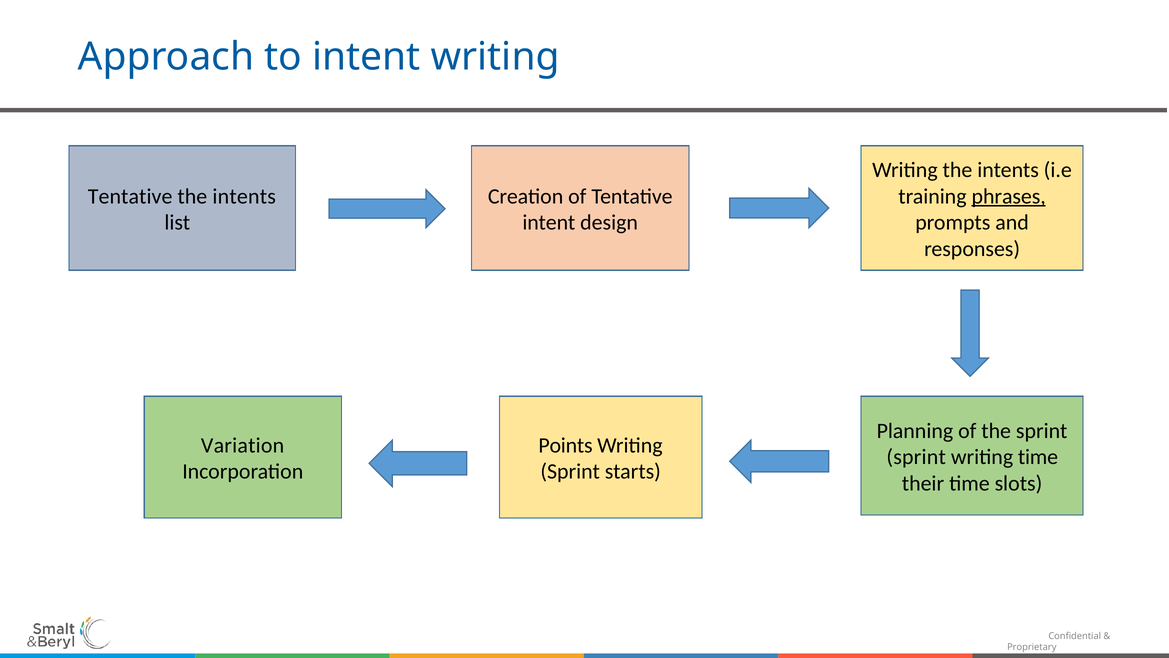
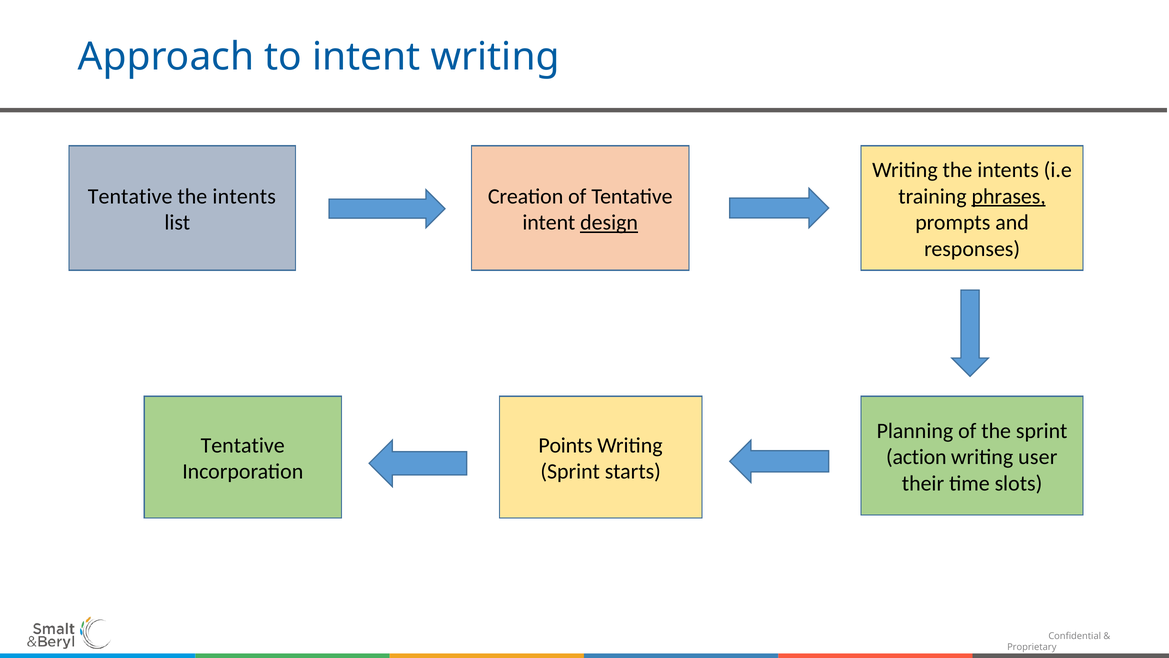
design underline: none -> present (609, 223)
Variation: Variation -> Tentative (243, 445)
sprint: sprint -> action (916, 457)
writing time: time -> user (1038, 457)
